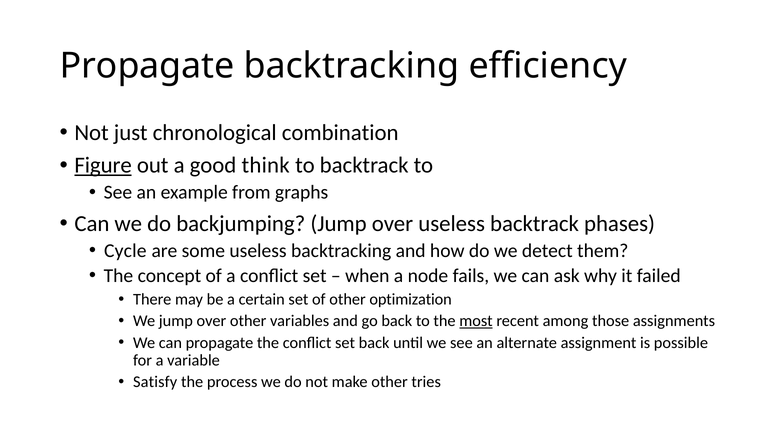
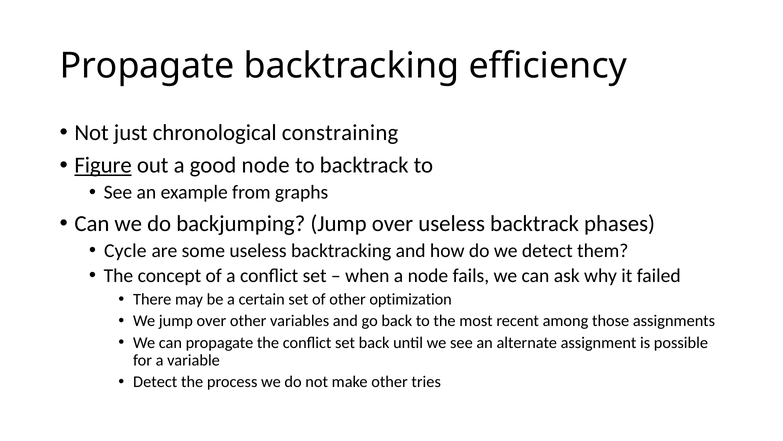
combination: combination -> constraining (340, 132)
good think: think -> node (266, 165)
most underline: present -> none (476, 321)
Satisfy: Satisfy -> Detect (155, 382)
